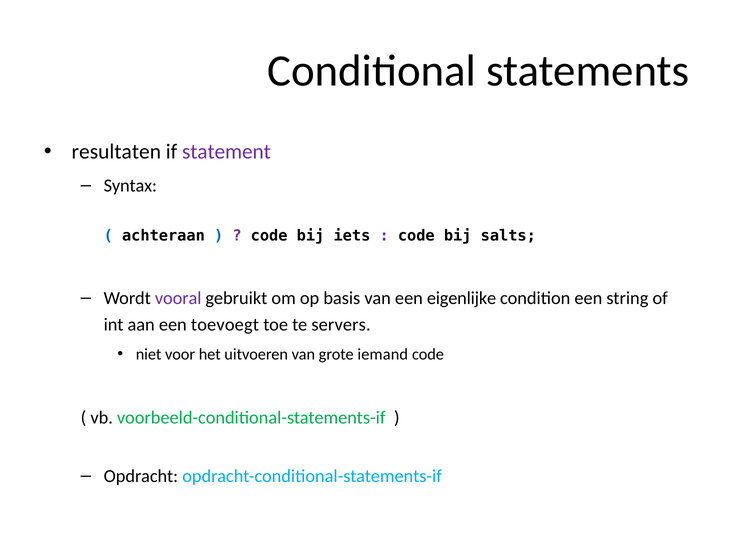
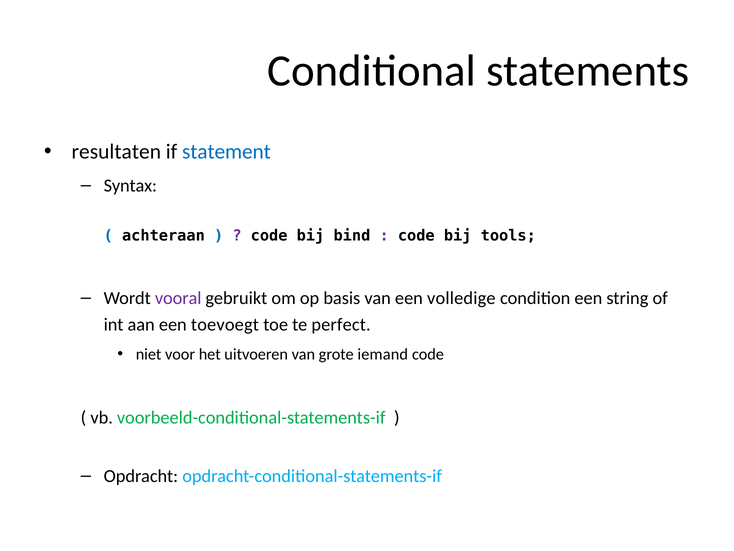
statement colour: purple -> blue (226, 152)
iets: iets -> bind (352, 235)
salts: salts -> tools (508, 235)
eigenlijke: eigenlijke -> volledige (461, 298)
servers: servers -> perfect (341, 324)
